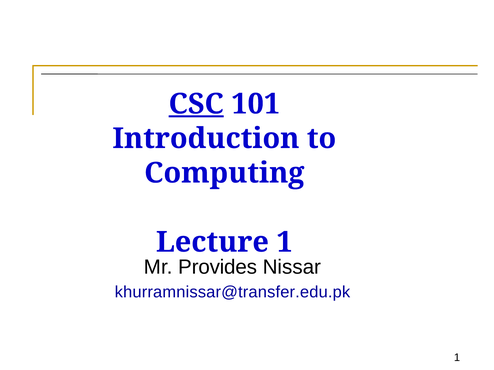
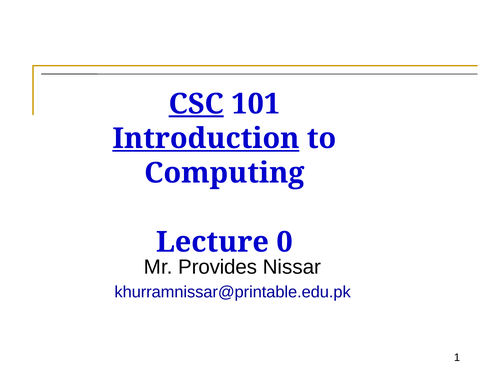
Introduction underline: none -> present (206, 139)
Lecture 1: 1 -> 0 (285, 242)
khurramnissar@transfer.edu.pk: khurramnissar@transfer.edu.pk -> khurramnissar@printable.edu.pk (233, 293)
